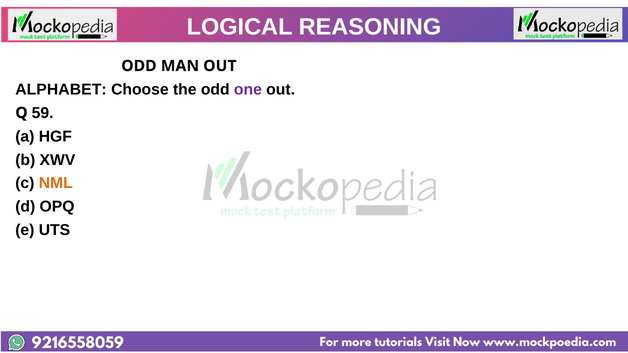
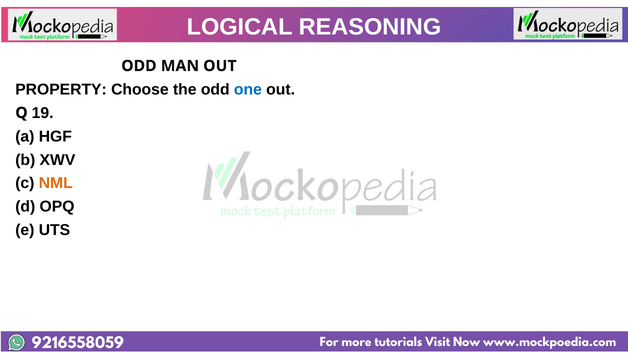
ALPHABET: ALPHABET -> PROPERTY (61, 89)
one colour: purple -> blue (248, 89)
59: 59 -> 19 (43, 113)
